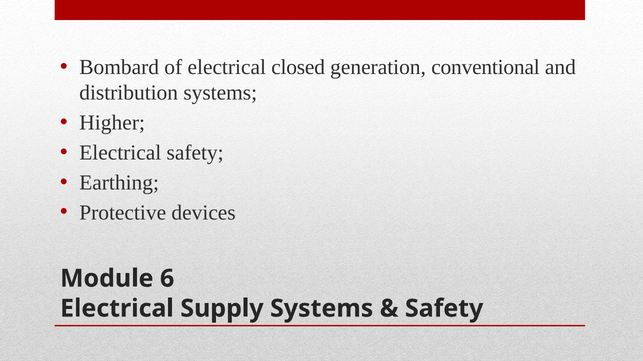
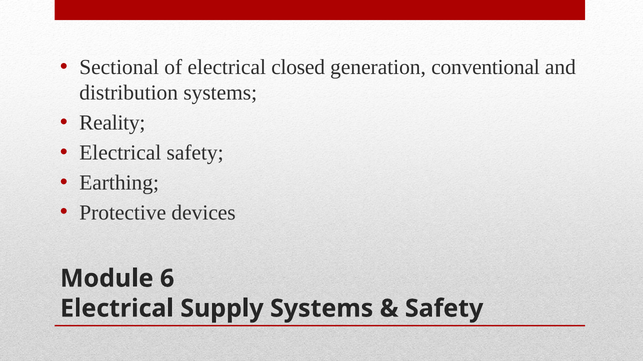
Bombard: Bombard -> Sectional (119, 67)
Higher: Higher -> Reality (112, 123)
